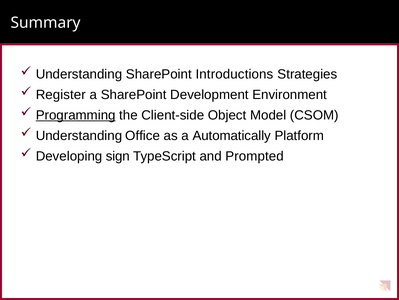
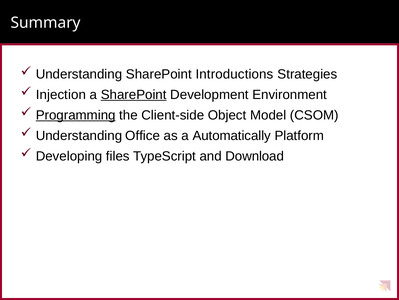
Register: Register -> Injection (61, 94)
SharePoint underline: none -> present (134, 94)
sign: sign -> files (118, 156)
Prompted: Prompted -> Download (255, 156)
